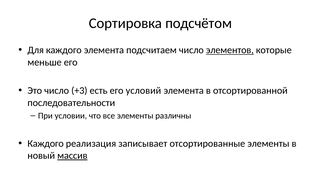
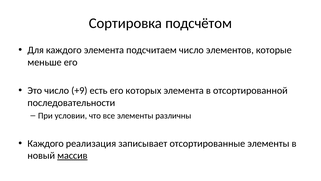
элементов underline: present -> none (230, 50)
+3: +3 -> +9 (79, 90)
условий: условий -> которых (143, 90)
